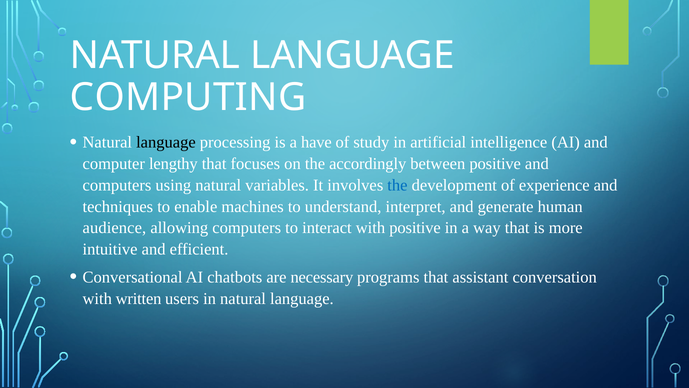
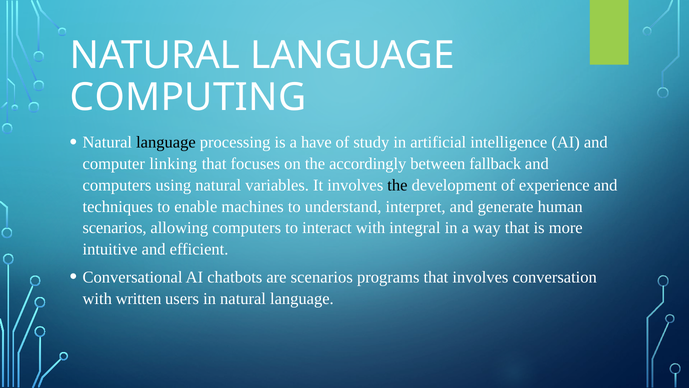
lengthy: lengthy -> linking (173, 164)
between positive: positive -> fallback (495, 164)
the colour: blue -> black (397, 185)
audience: audience -> scenarios (115, 228)
with positive: positive -> integral (415, 228)
are necessary: necessary -> scenarios (322, 277)
that assistant: assistant -> involves (480, 277)
